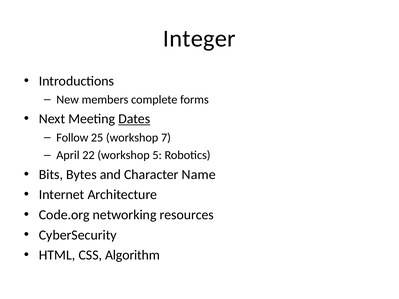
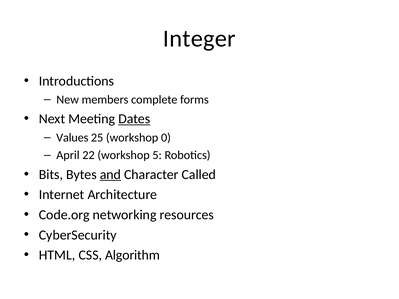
Follow: Follow -> Values (72, 138)
7: 7 -> 0 (166, 138)
and underline: none -> present (110, 175)
Name: Name -> Called (199, 175)
